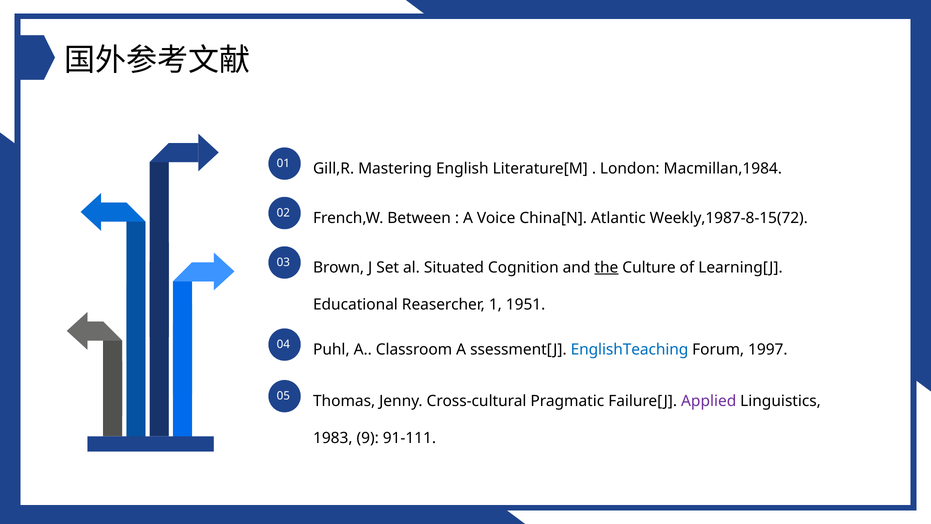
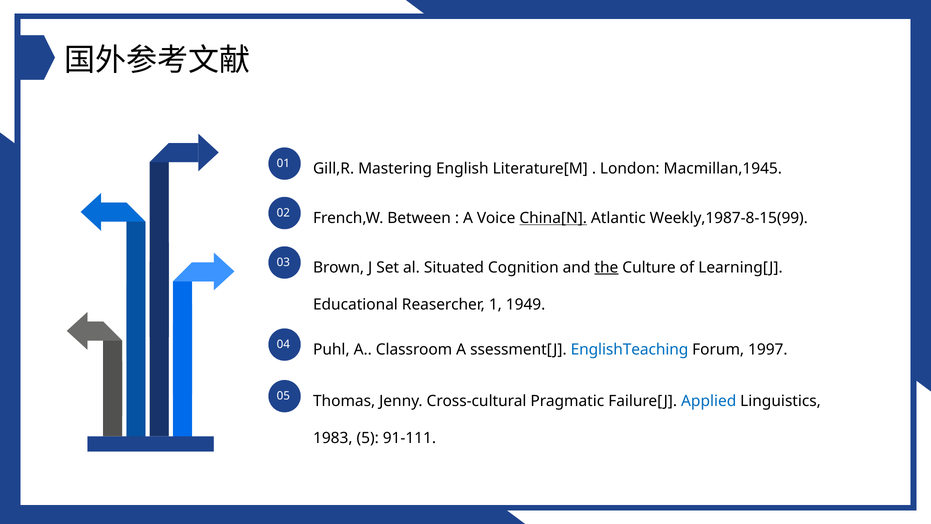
Macmillan,1984: Macmillan,1984 -> Macmillan,1945 (723, 169)
China[N underline: none -> present (553, 218)
Weekly,1987-8-15(72: Weekly,1987-8-15(72 -> Weekly,1987-8-15(99 (729, 218)
1951: 1951 -> 1949 (526, 305)
Applied colour: purple -> blue (709, 401)
9: 9 -> 5 (368, 438)
